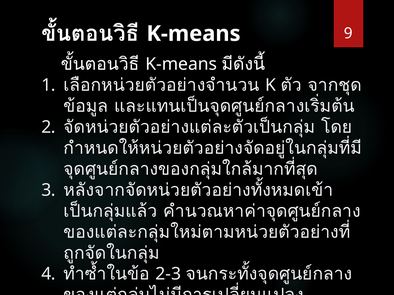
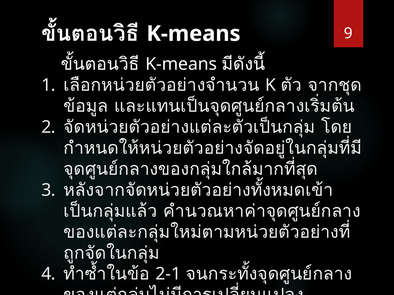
2-3: 2-3 -> 2-1 (168, 274)
